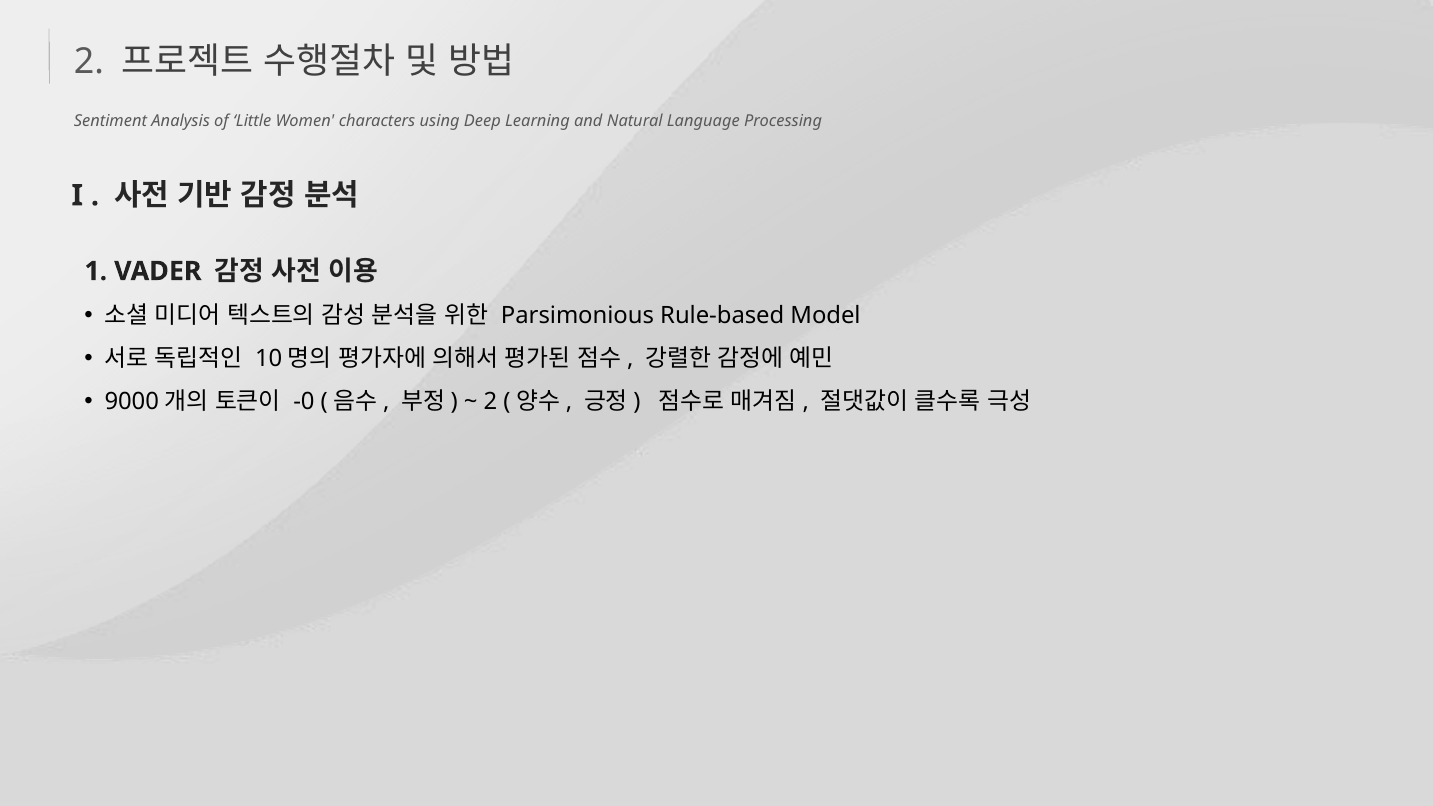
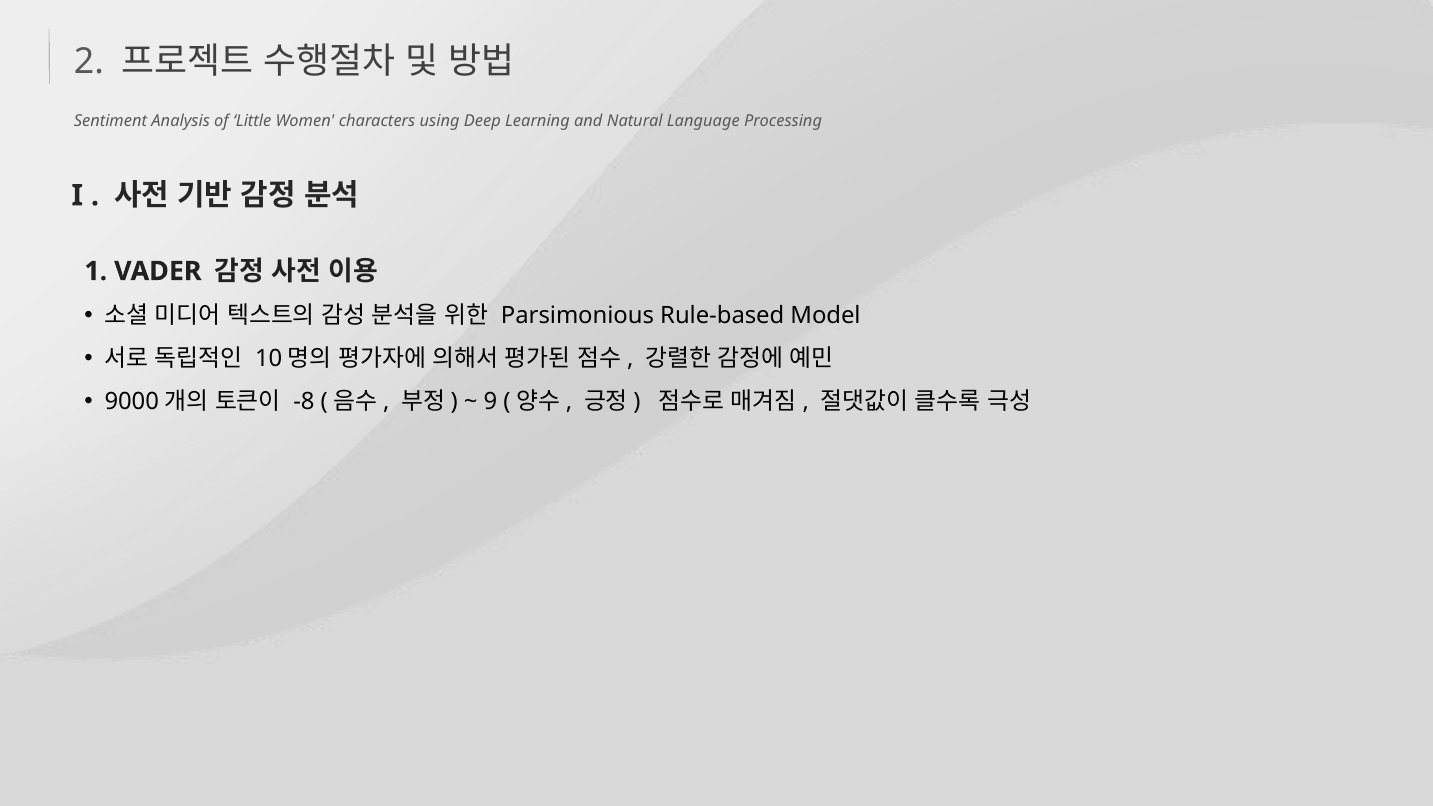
-0: -0 -> -8 (304, 402)
2: 2 -> 9 (491, 402)
